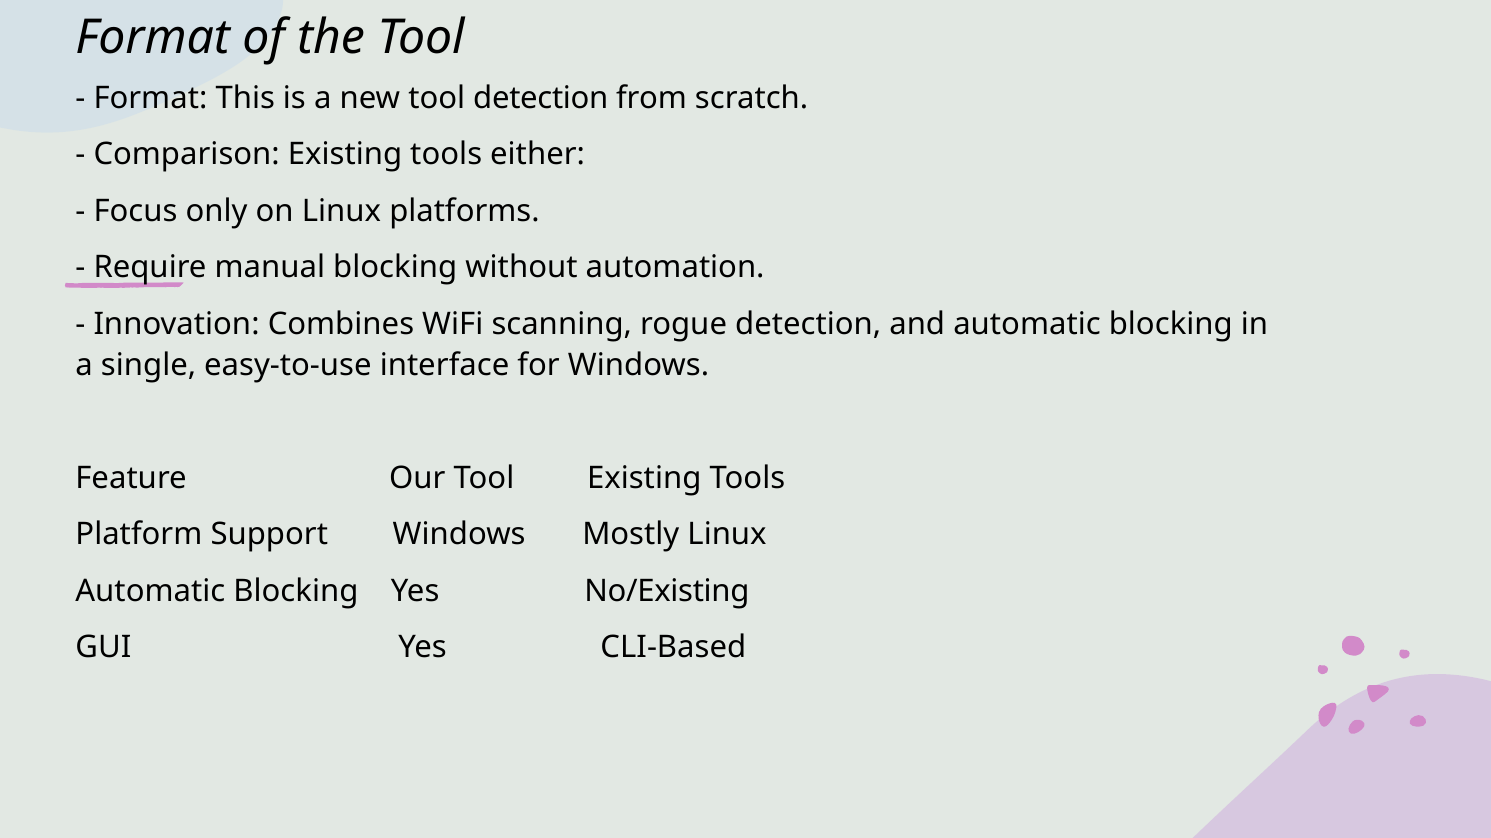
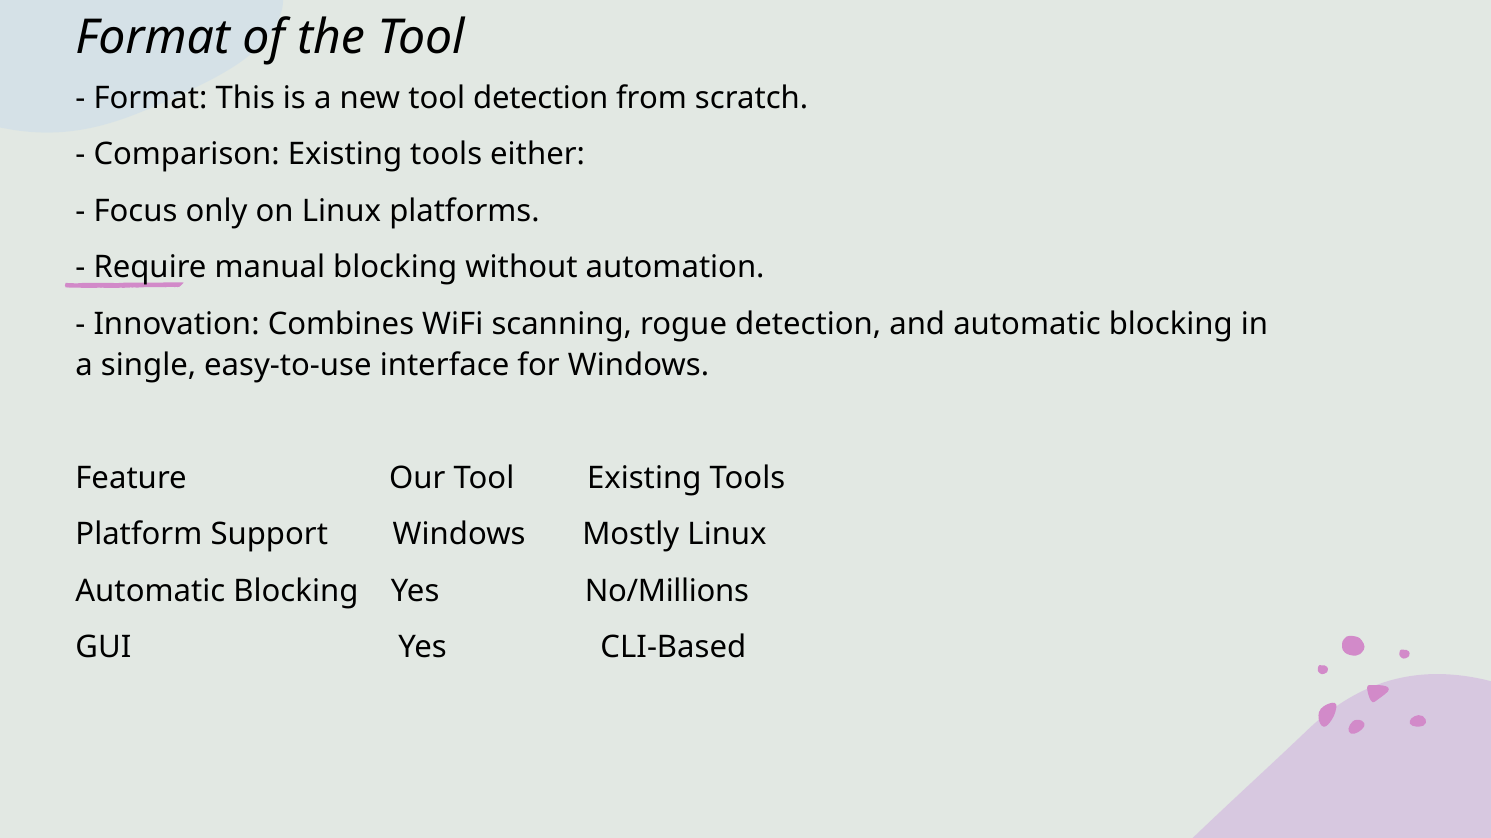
No/Existing: No/Existing -> No/Millions (667, 591)
